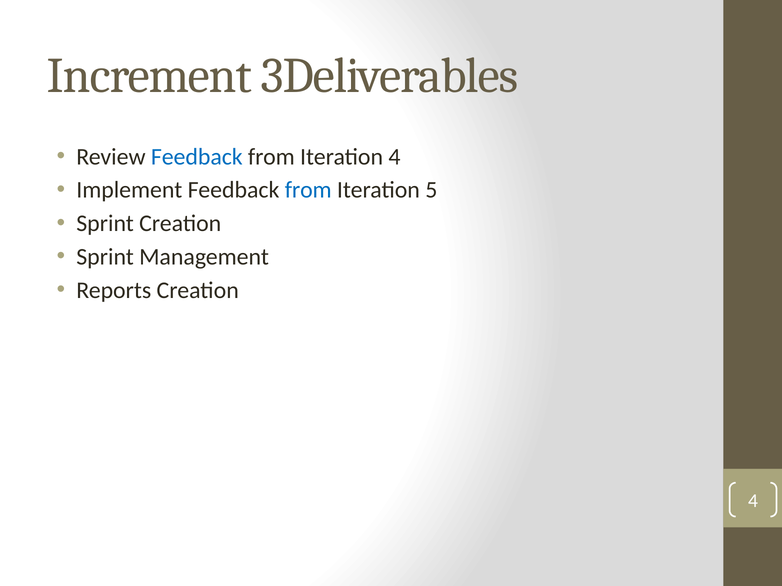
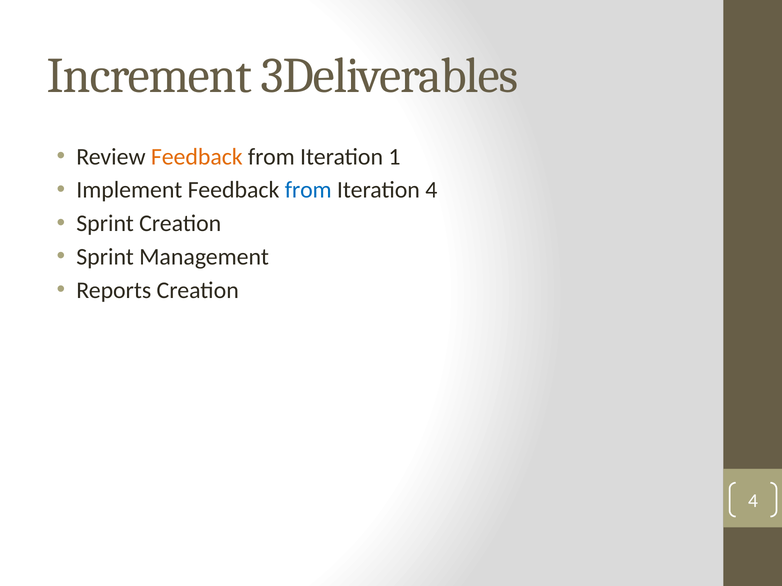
Feedback colour: blue -> orange (197, 157)
Iteration 4: 4 -> 1 (394, 157)
Iteration 5: 5 -> 4 (431, 190)
